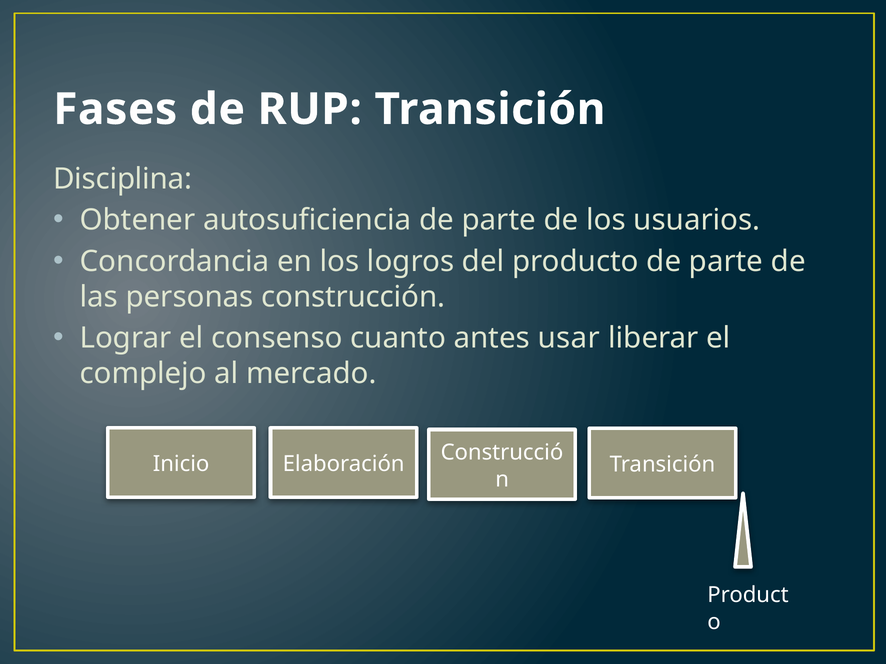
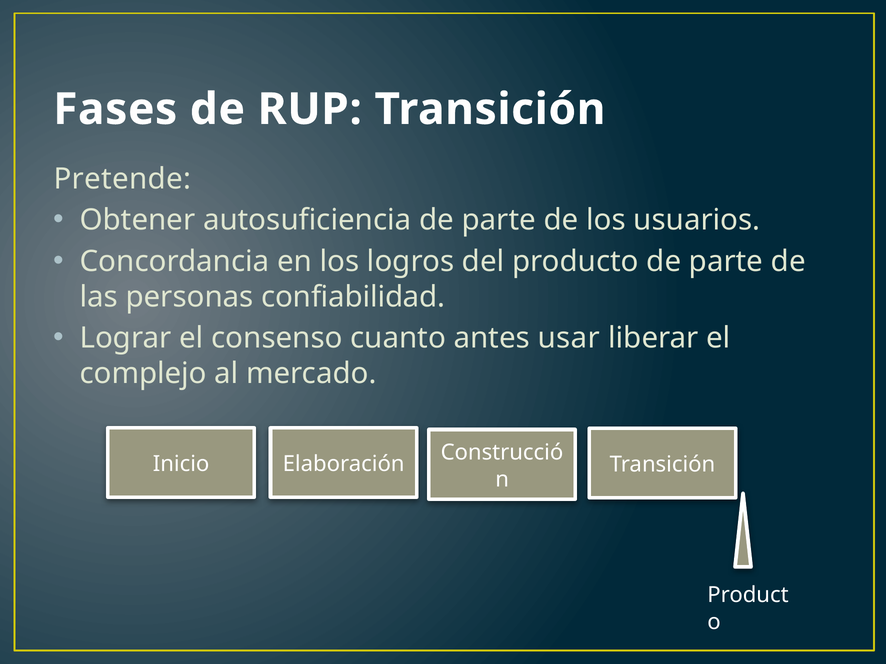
Disciplina: Disciplina -> Pretende (122, 179)
construcción: construcción -> confiabilidad (353, 297)
